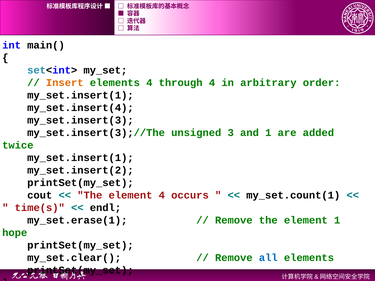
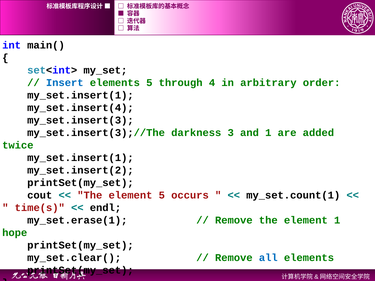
Insert colour: orange -> blue (65, 83)
elements 4: 4 -> 5 (149, 83)
unsigned: unsigned -> darkness (196, 133)
element 4: 4 -> 5 (162, 195)
